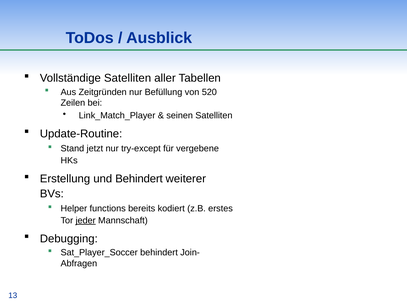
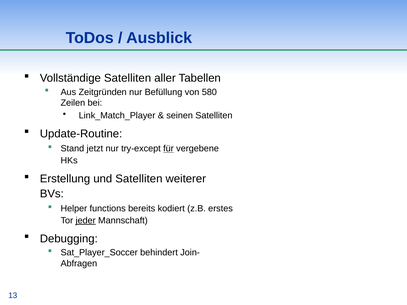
520: 520 -> 580 (209, 92)
für underline: none -> present (168, 149)
und Behindert: Behindert -> Satelliten (139, 179)
